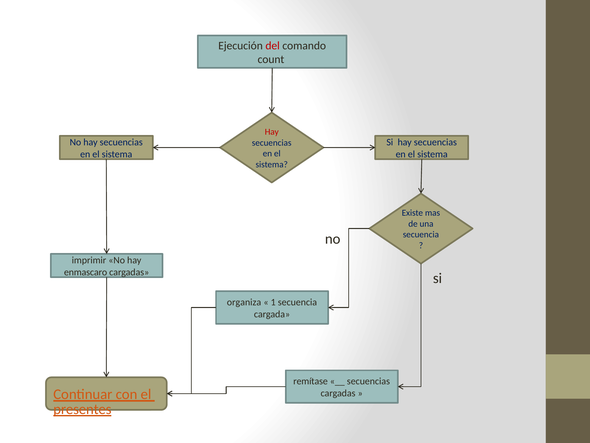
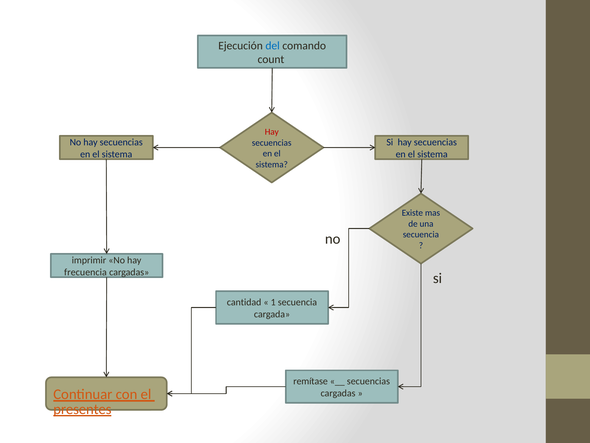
del colour: red -> blue (273, 46)
enmascaro: enmascaro -> frecuencia (85, 272)
organiza: organiza -> cantidad (244, 302)
